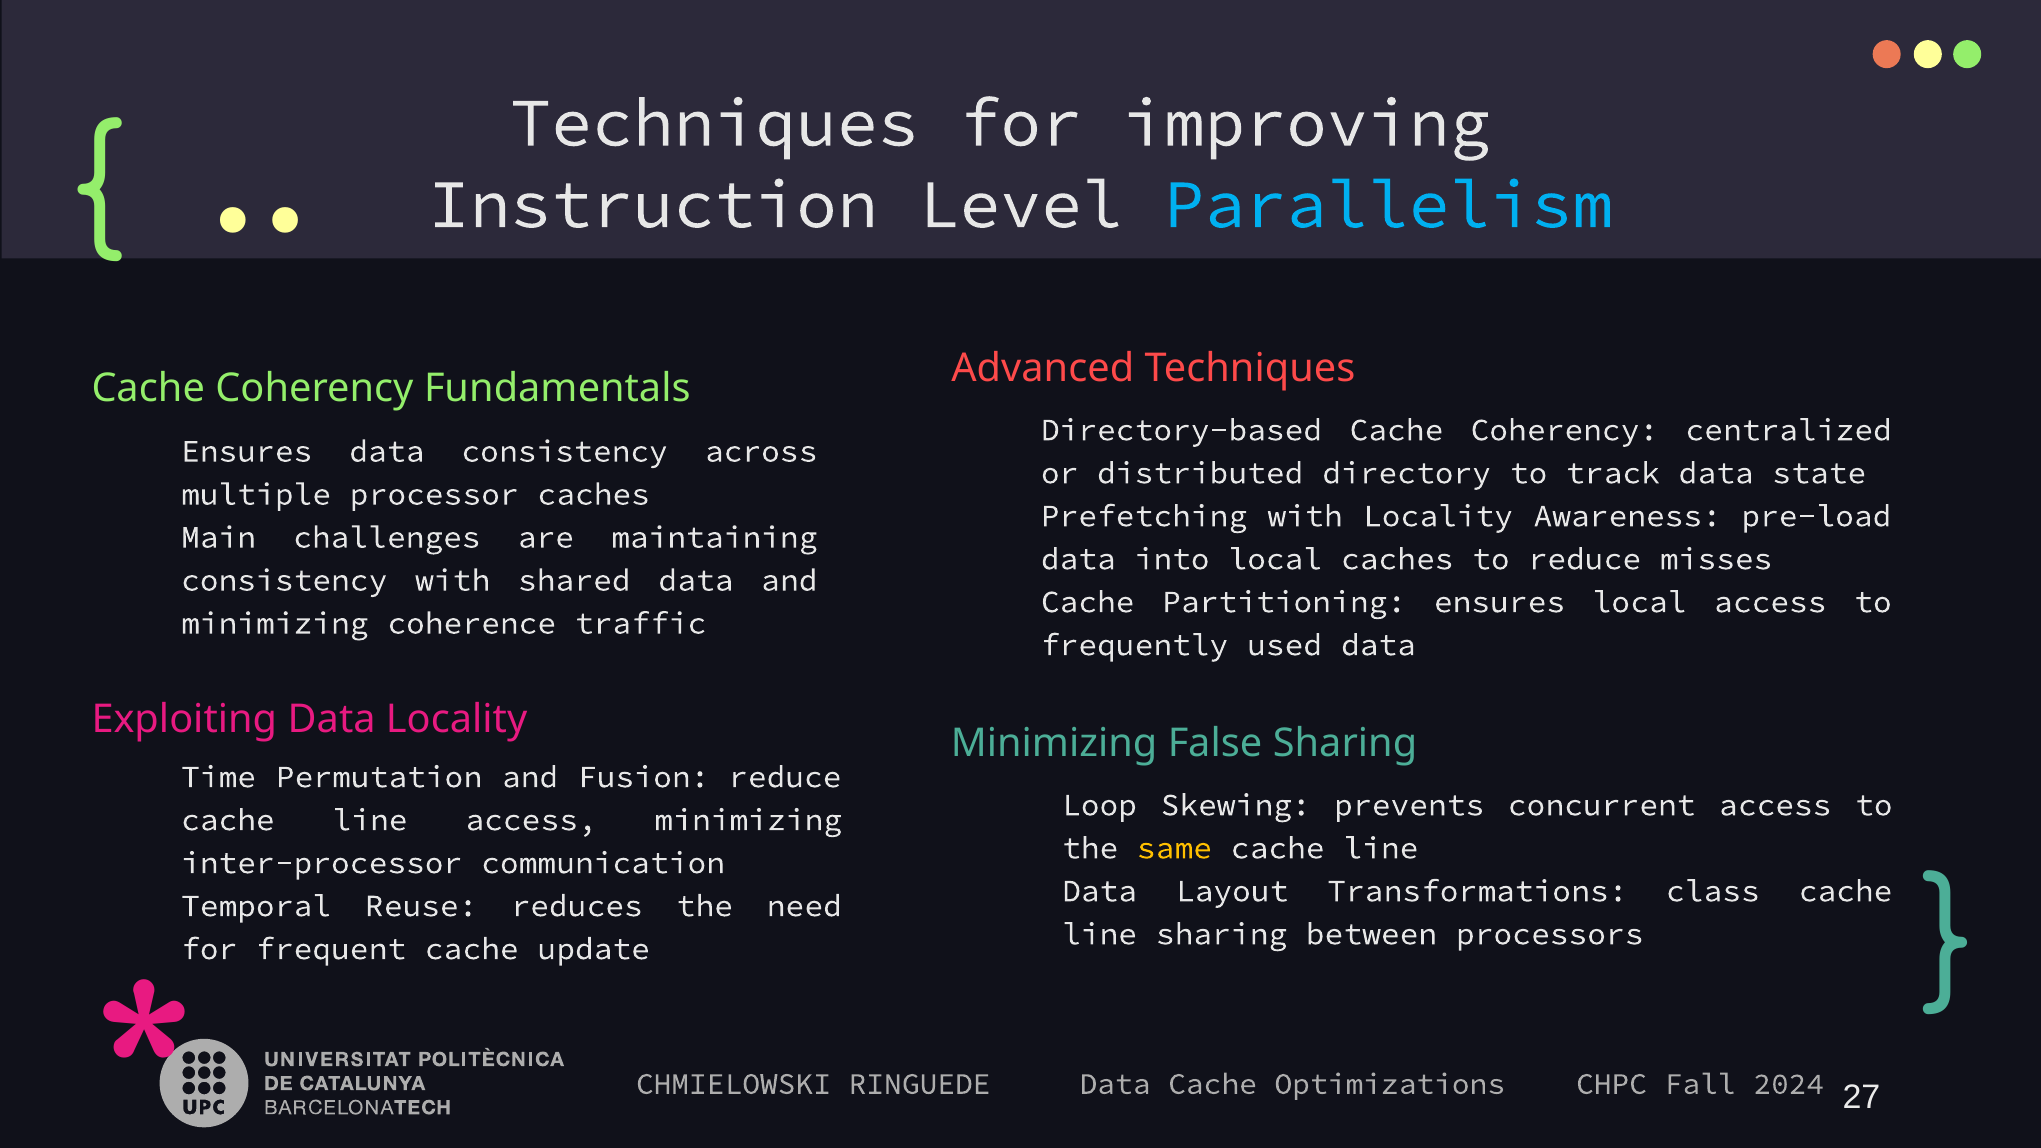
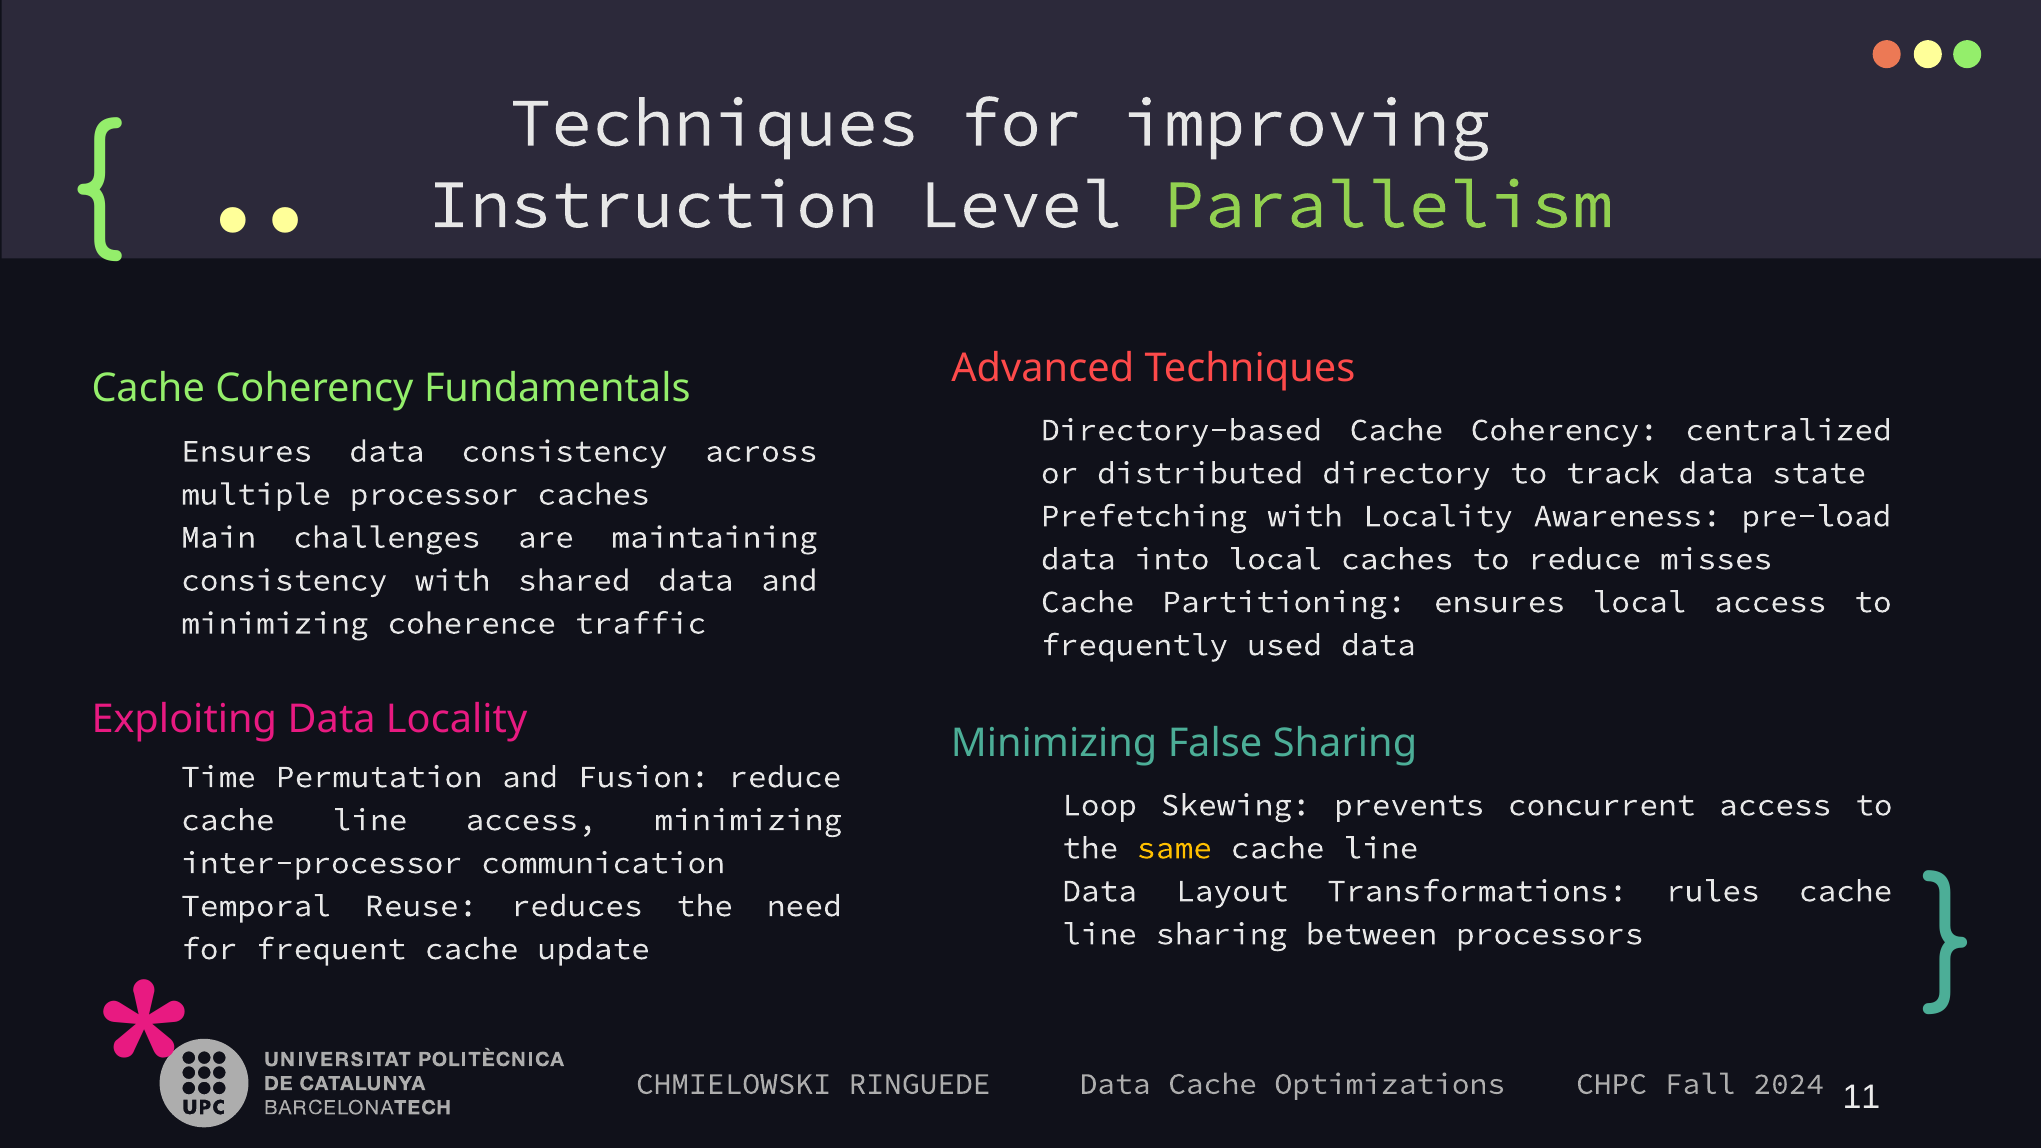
Parallelism colour: light blue -> light green (1388, 205)
class: class -> rules (1713, 891)
27: 27 -> 11 (1861, 1097)
